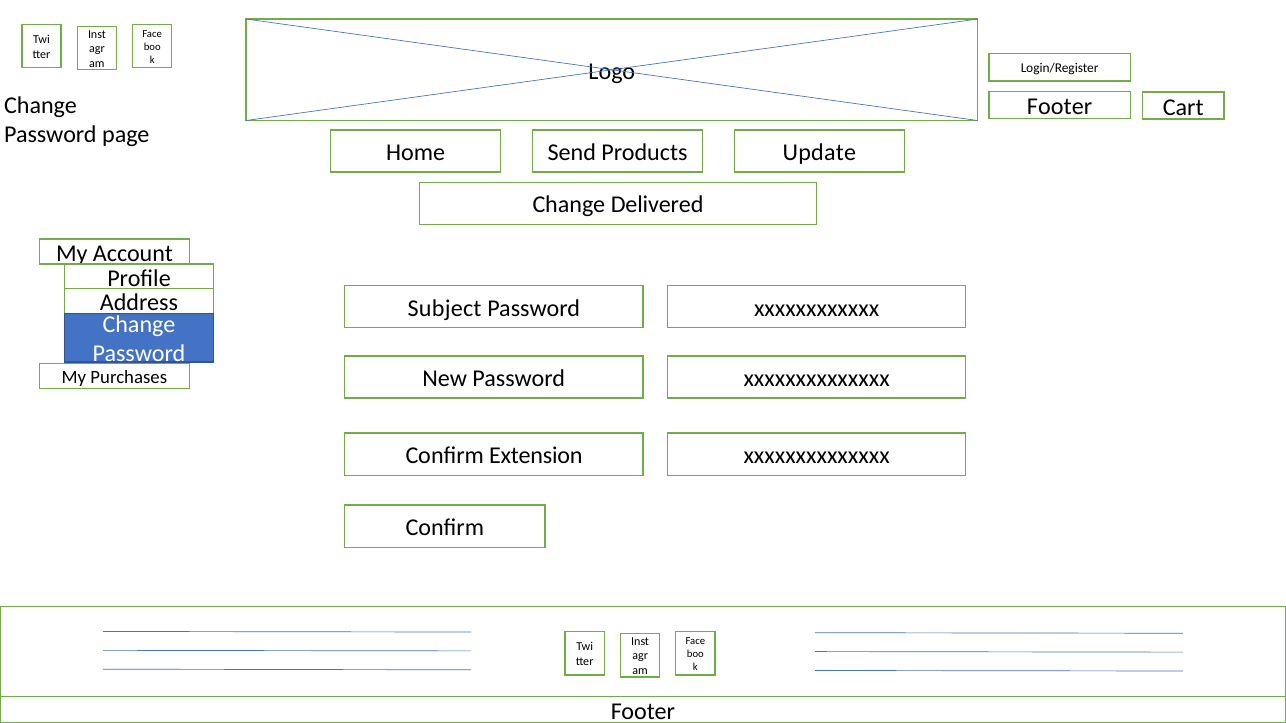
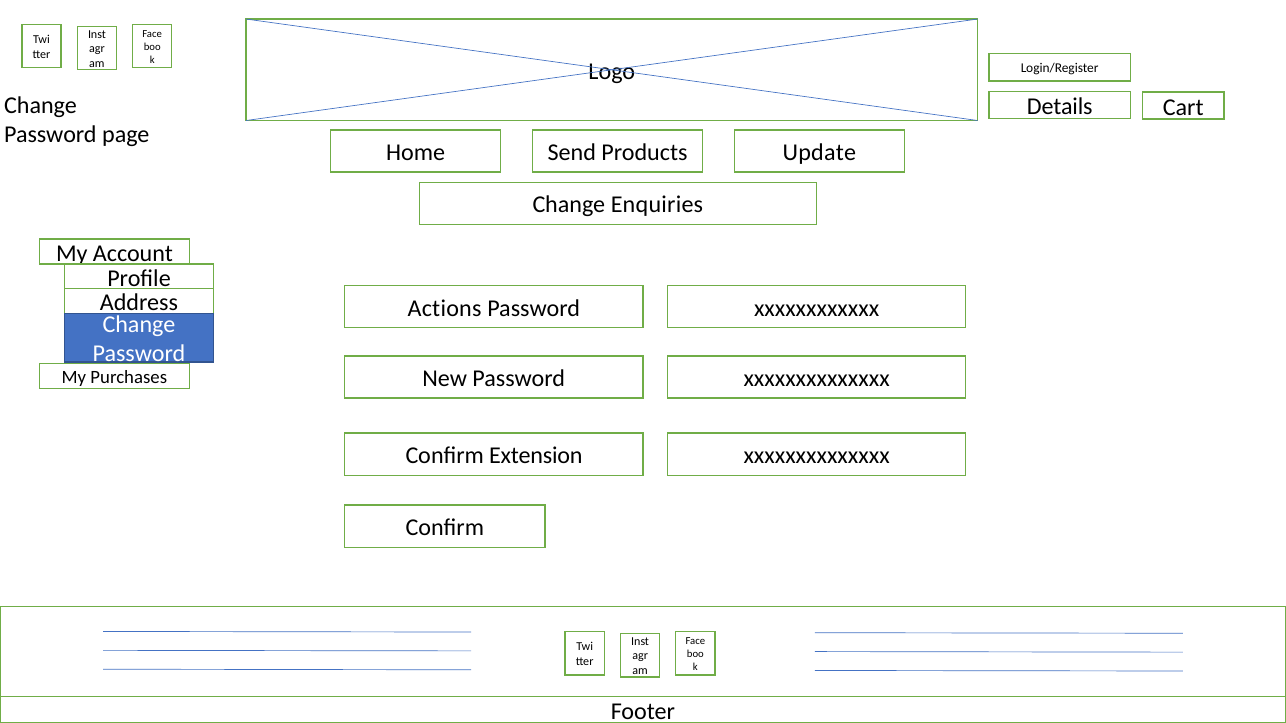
Footer: Footer -> Details (1060, 107)
Delivered: Delivered -> Enquiries (657, 205)
Subject: Subject -> Actions (445, 309)
